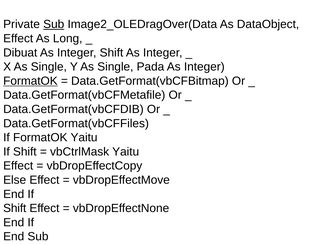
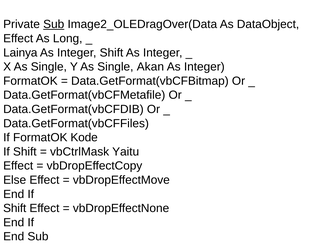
Dibuat: Dibuat -> Lainya (20, 53)
Pada: Pada -> Akan (150, 67)
FormatOK underline: present -> none (30, 81)
FormatOK Yaitu: Yaitu -> Kode (84, 138)
